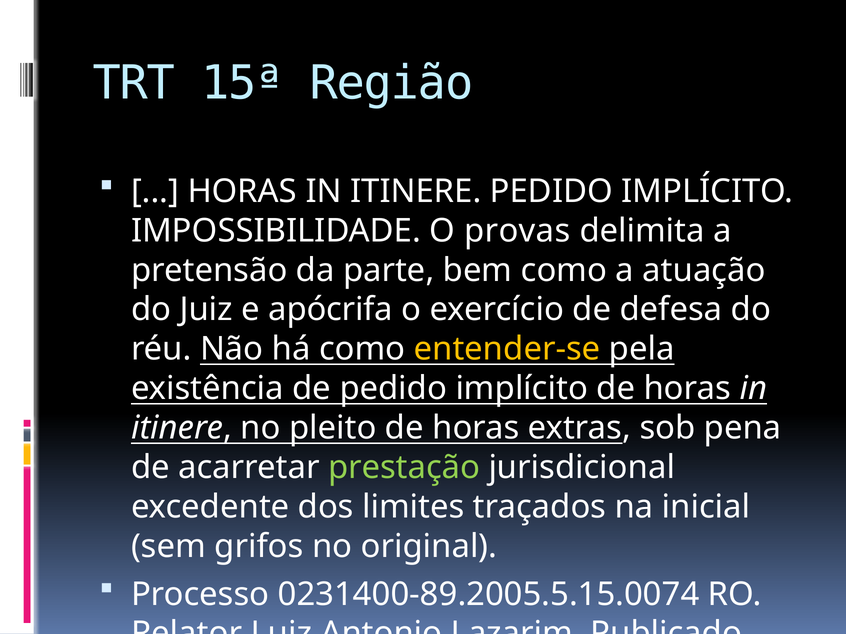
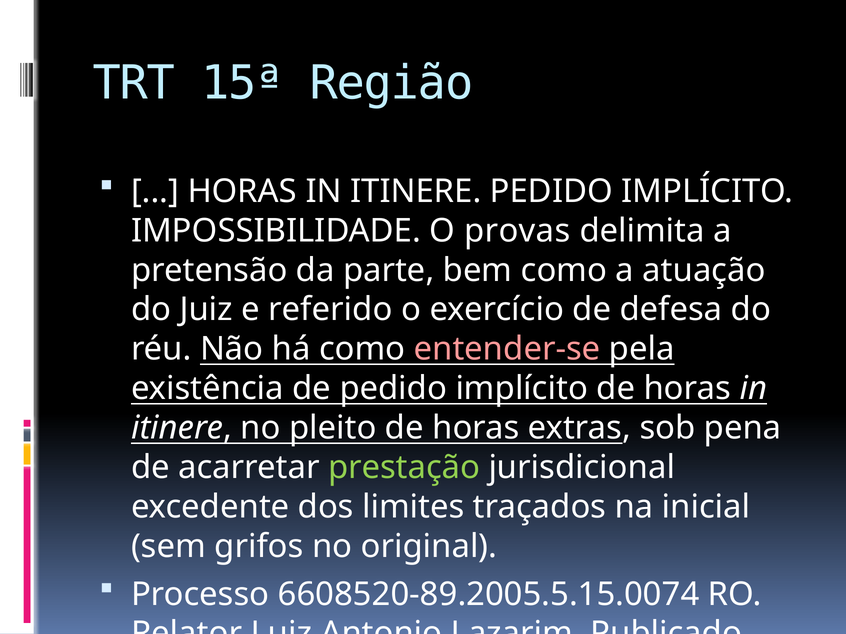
apócrifa: apócrifa -> referido (330, 310)
entender-se colour: yellow -> pink (507, 349)
0231400-89.2005.5.15.0074: 0231400-89.2005.5.15.0074 -> 6608520-89.2005.5.15.0074 (489, 595)
